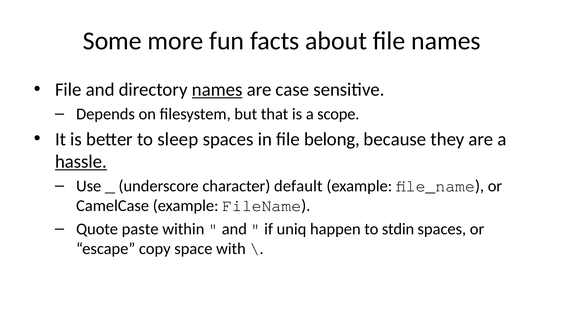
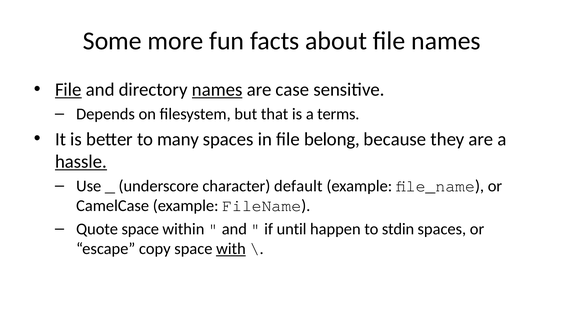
File underline: none -> present (68, 89)
scope: scope -> terms (338, 114)
sleep: sleep -> many (178, 139)
Quote paste: paste -> space (140, 228)
uniq: uniq -> until (292, 228)
with underline: none -> present (231, 248)
